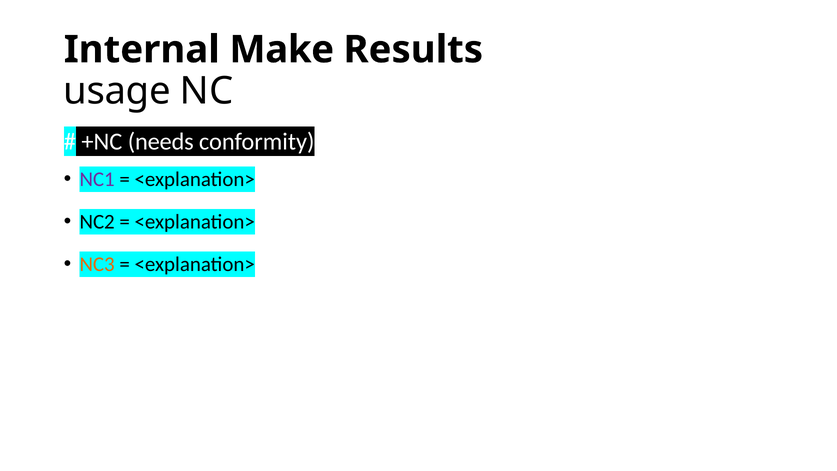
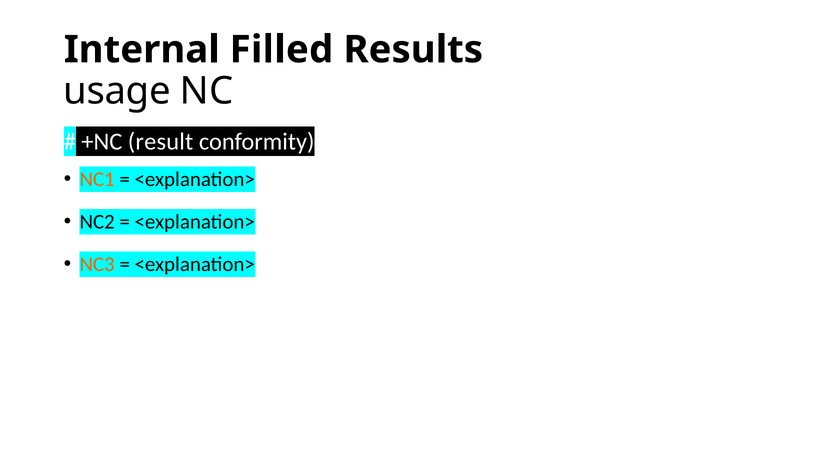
Make: Make -> Filled (281, 50)
needs: needs -> result (161, 141)
NC1 colour: purple -> orange (97, 179)
